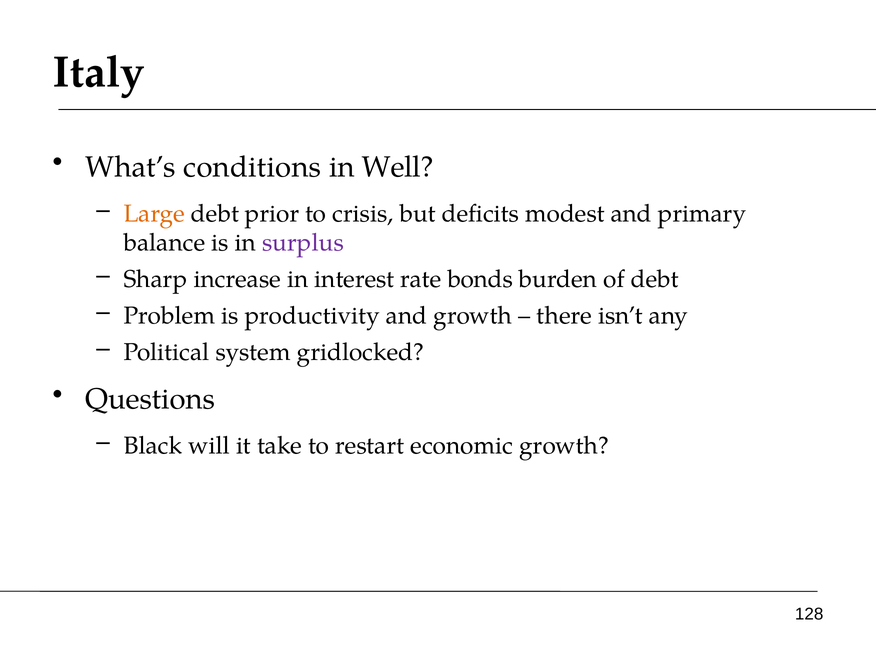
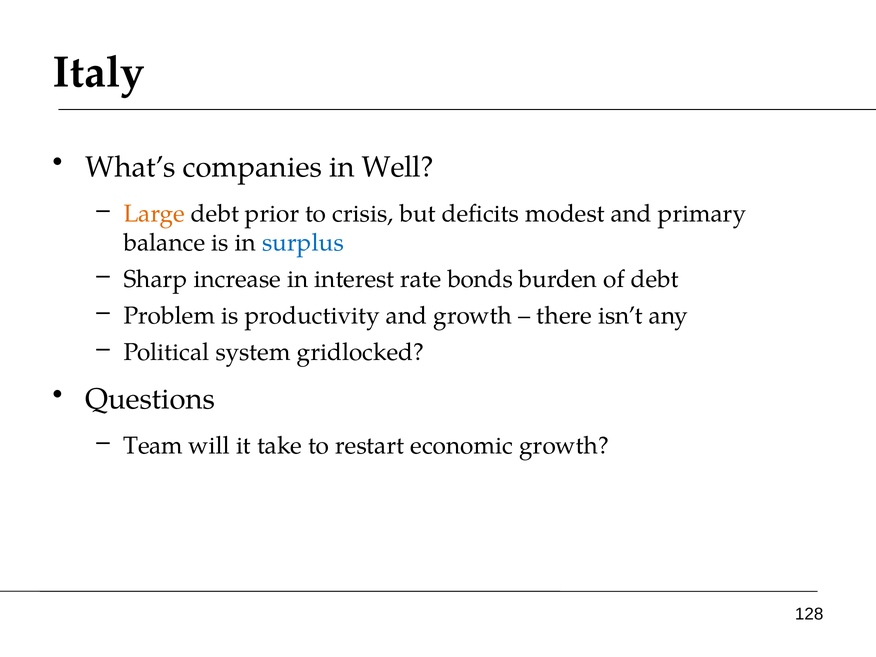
conditions: conditions -> companies (252, 167)
surplus colour: purple -> blue (303, 243)
Black: Black -> Team (153, 446)
